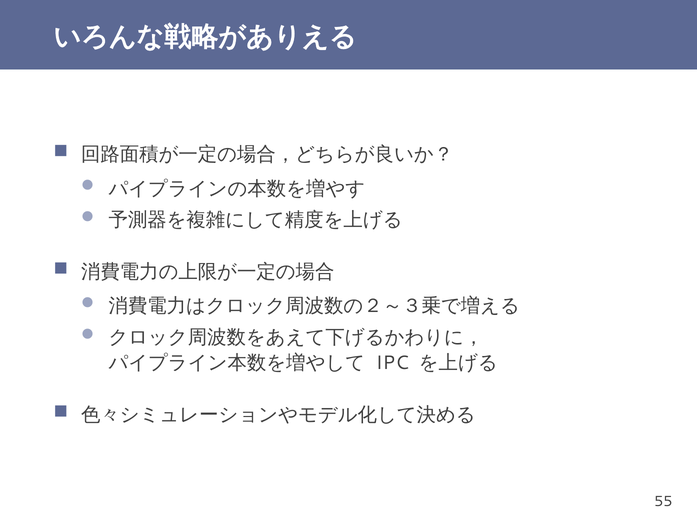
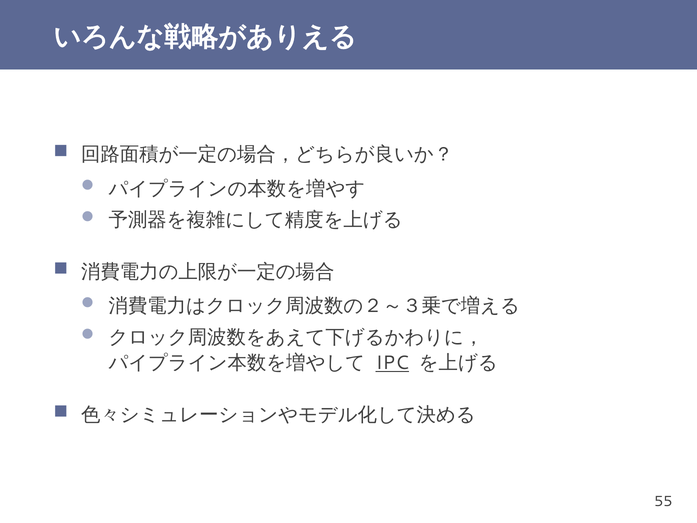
IPC underline: none -> present (392, 363)
